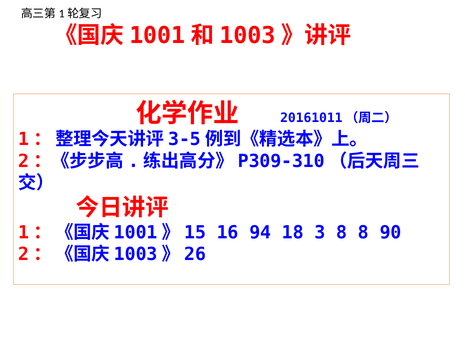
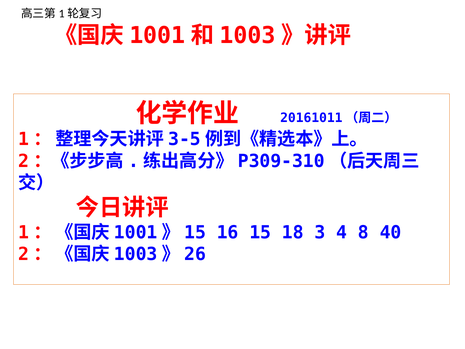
94: 94 -> 15 (260, 232)
3 8: 8 -> 4 (342, 232)
90: 90 -> 40 (391, 232)
